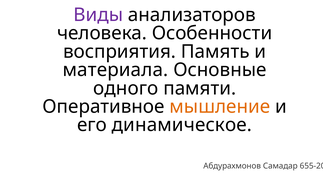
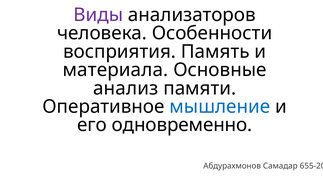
одного: одного -> анализ (126, 88)
мышление colour: orange -> blue (220, 106)
динамическое: динамическое -> одновременно (182, 125)
